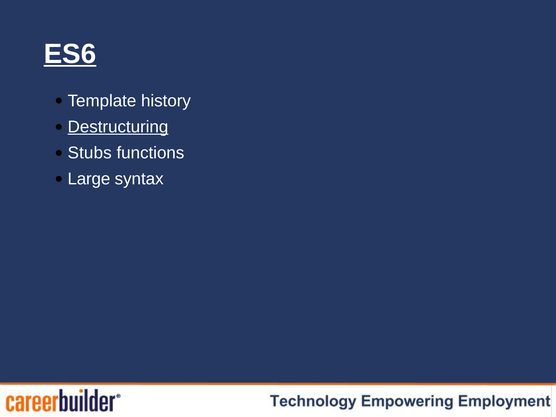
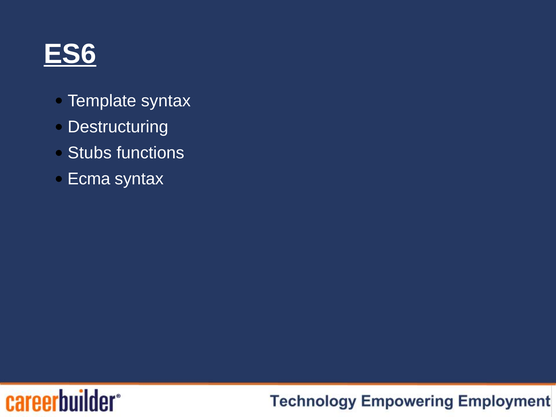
Template history: history -> syntax (166, 101)
Destructuring underline: present -> none (118, 127)
Large: Large -> Ecma (89, 179)
